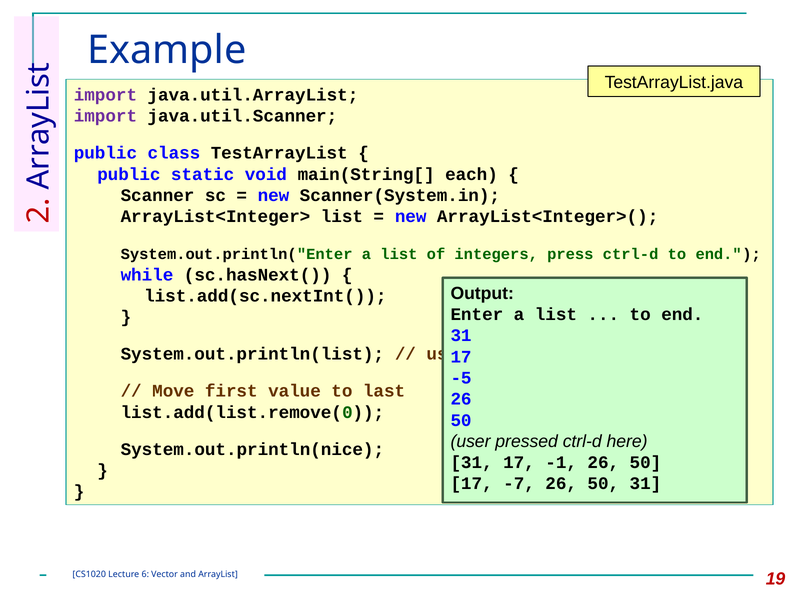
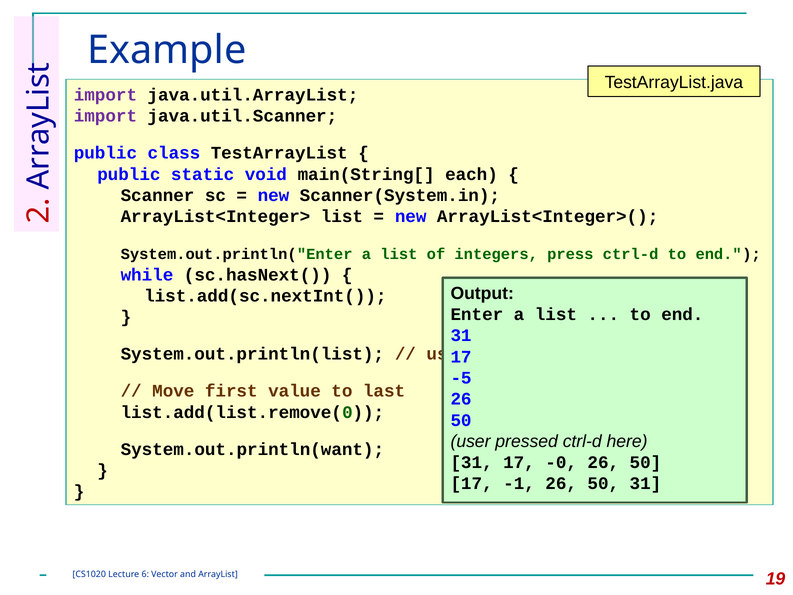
System.out.println(nice: System.out.println(nice -> System.out.println(want (252, 449)
-1: -1 -> -0 (561, 462)
-7: -7 -> -1 (519, 483)
